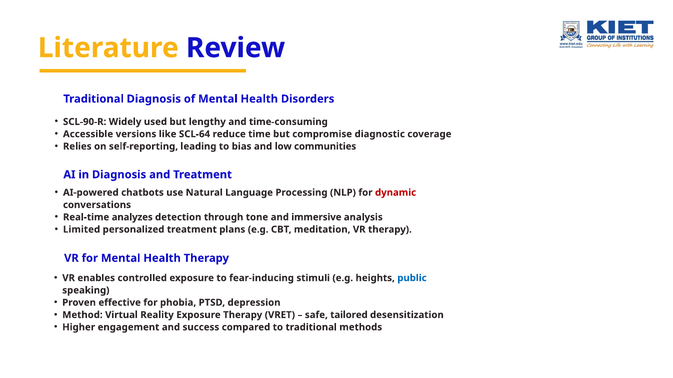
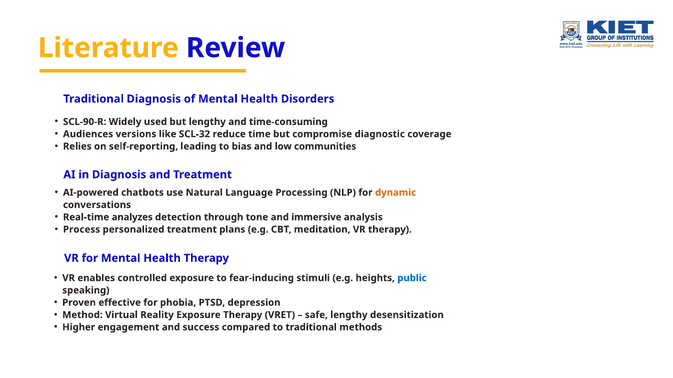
Accessible: Accessible -> Audiences (88, 134)
SCL-64: SCL-64 -> SCL-32 (194, 134)
dynamic colour: red -> orange (396, 193)
Limited: Limited -> Process (82, 230)
safe tailored: tailored -> lengthy (349, 315)
